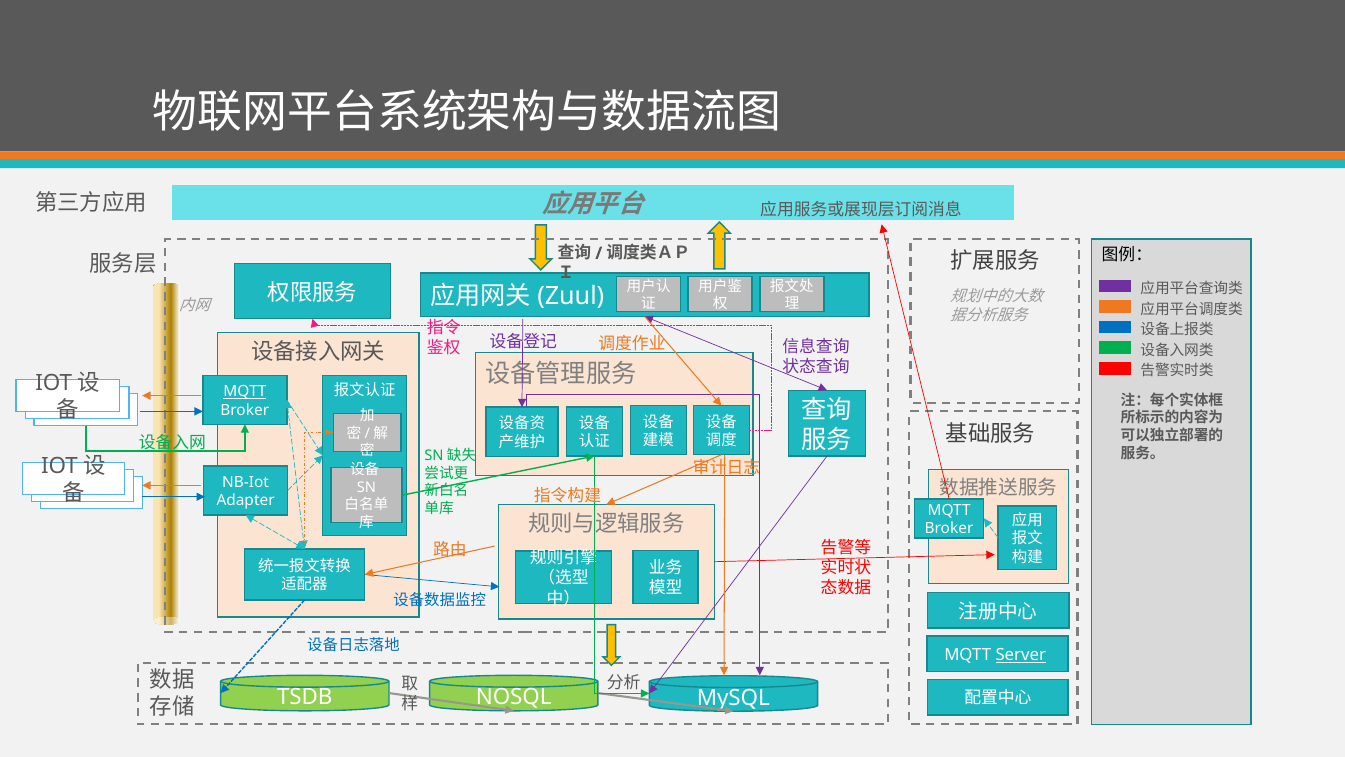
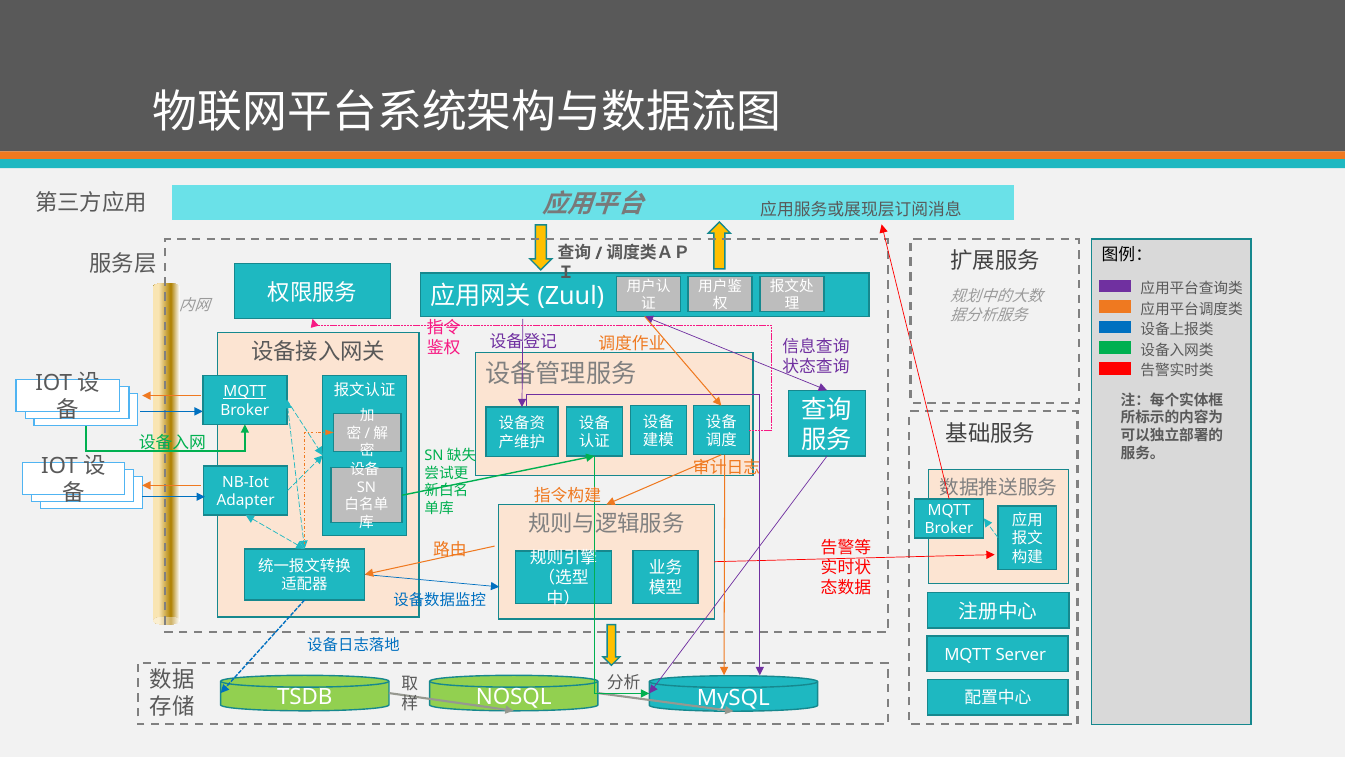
Server underline: present -> none (1021, 655)
